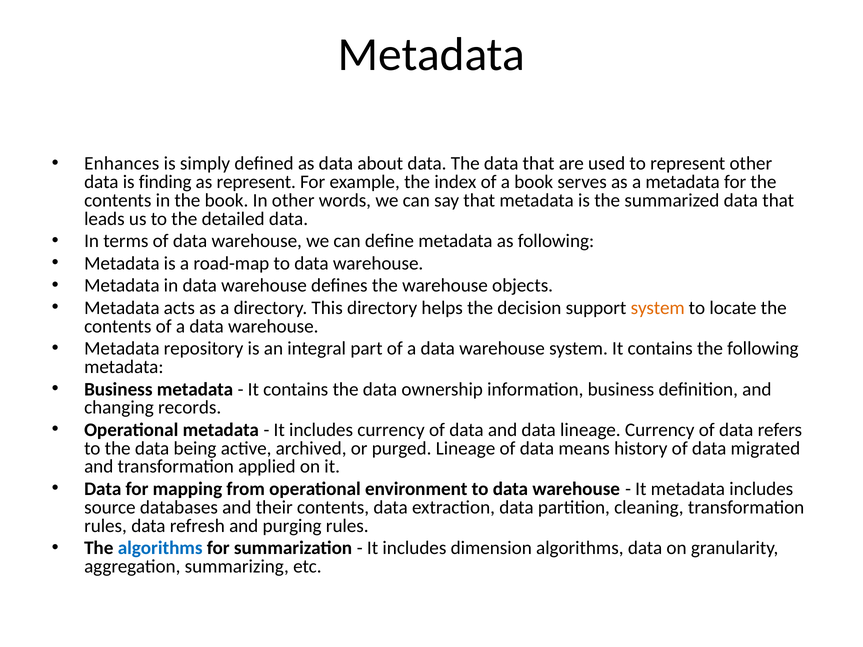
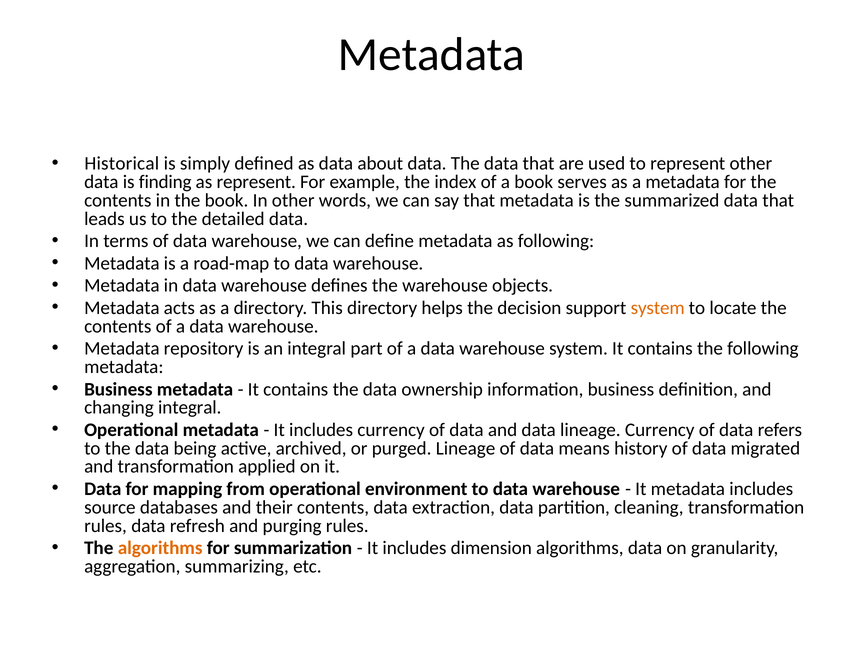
Enhances: Enhances -> Historical (122, 164)
changing records: records -> integral (190, 408)
algorithms colour: blue -> orange (160, 548)
